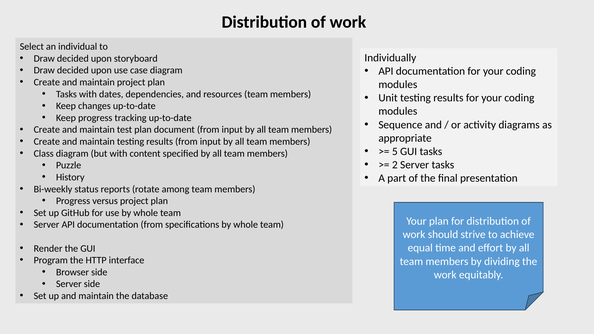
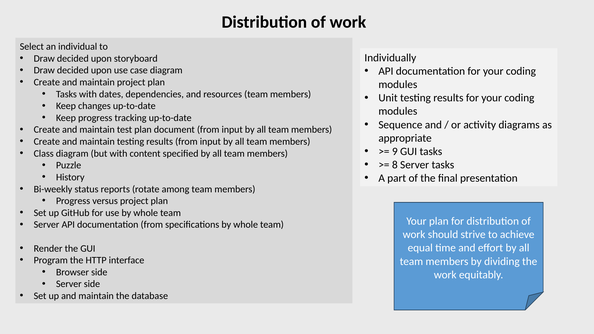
5: 5 -> 9 (395, 151)
2: 2 -> 8 (395, 165)
